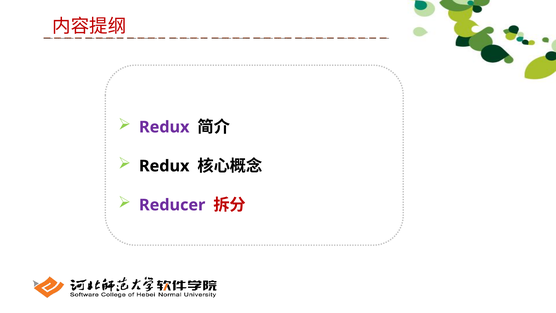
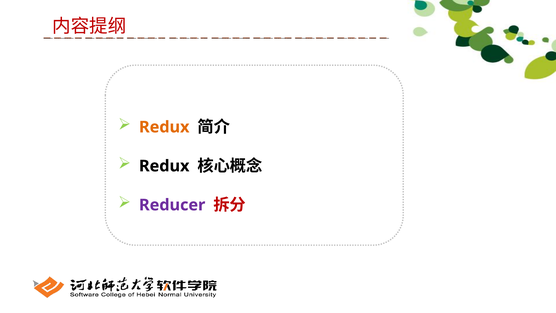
Redux colour: purple -> orange (164, 127)
